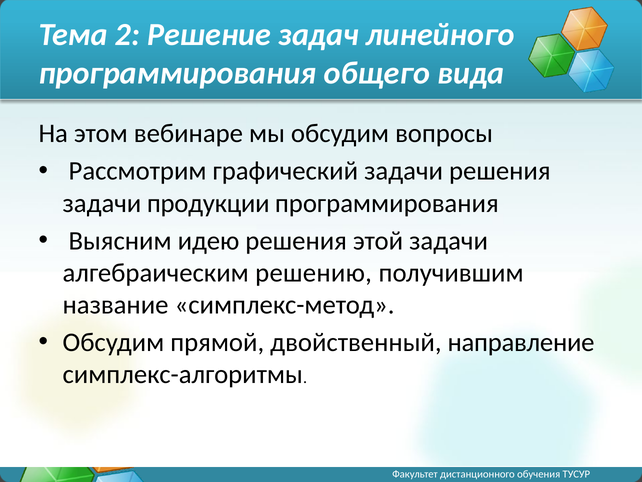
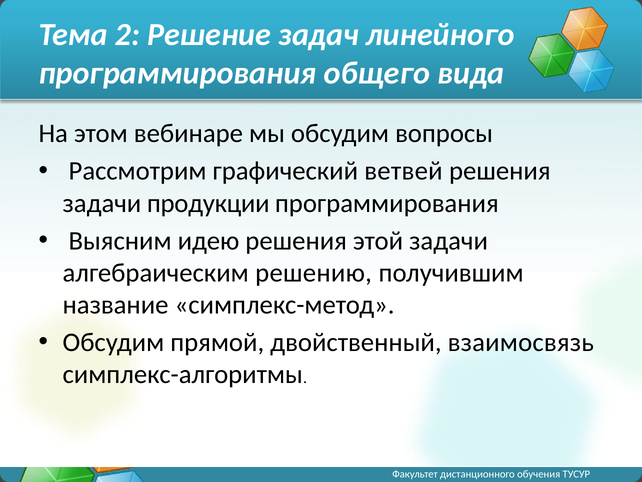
графический задачи: задачи -> ветвей (403, 171)
направление: направление -> взаимосвязь (521, 342)
